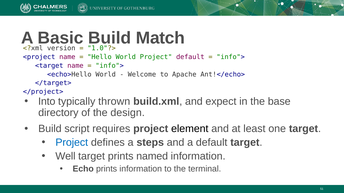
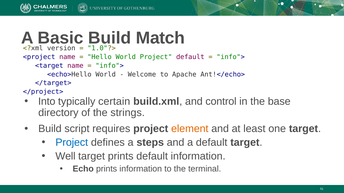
thrown: thrown -> certain (114, 102)
expect: expect -> control (221, 102)
design: design -> strings (128, 113)
element colour: black -> orange (190, 129)
prints named: named -> default (152, 157)
